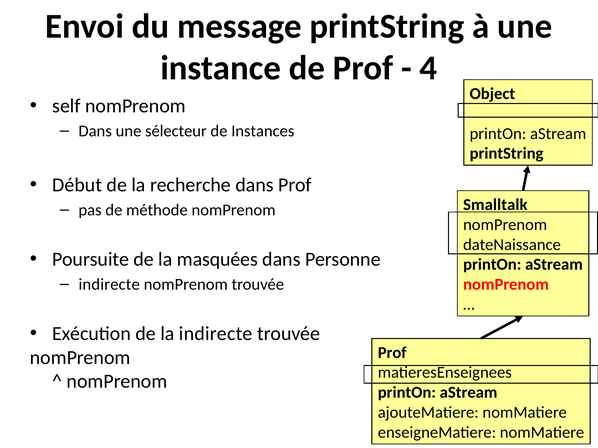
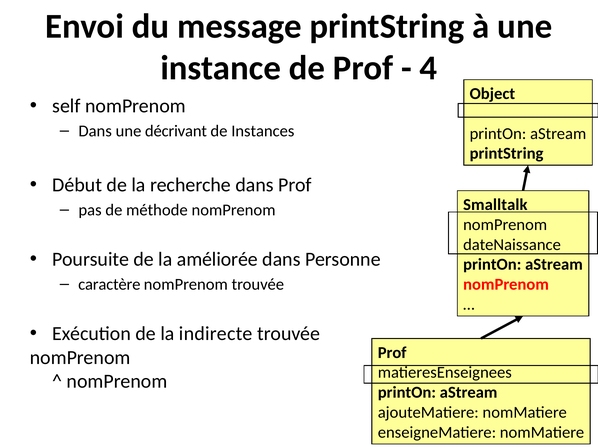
sélecteur: sélecteur -> décrivant (176, 131)
masquées: masquées -> améliorée (217, 260)
indirecte: indirecte -> caractère (109, 285)
